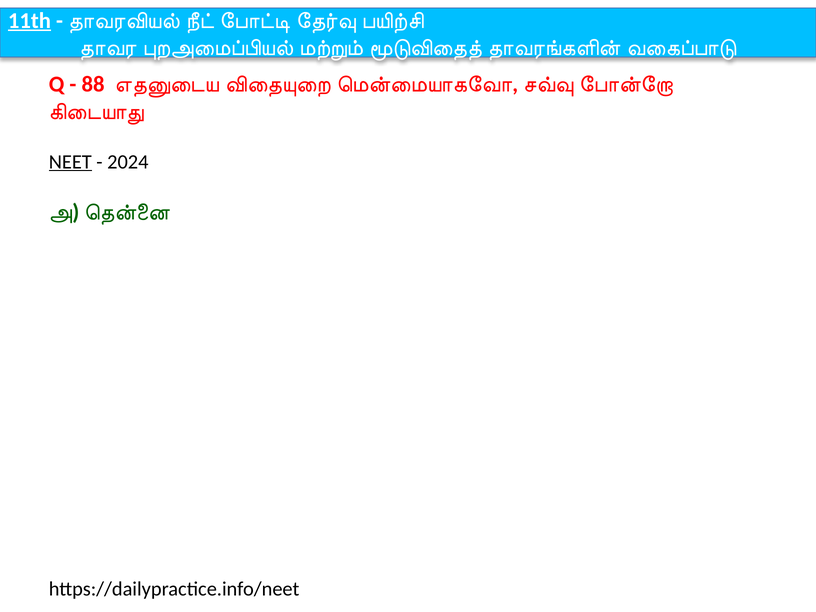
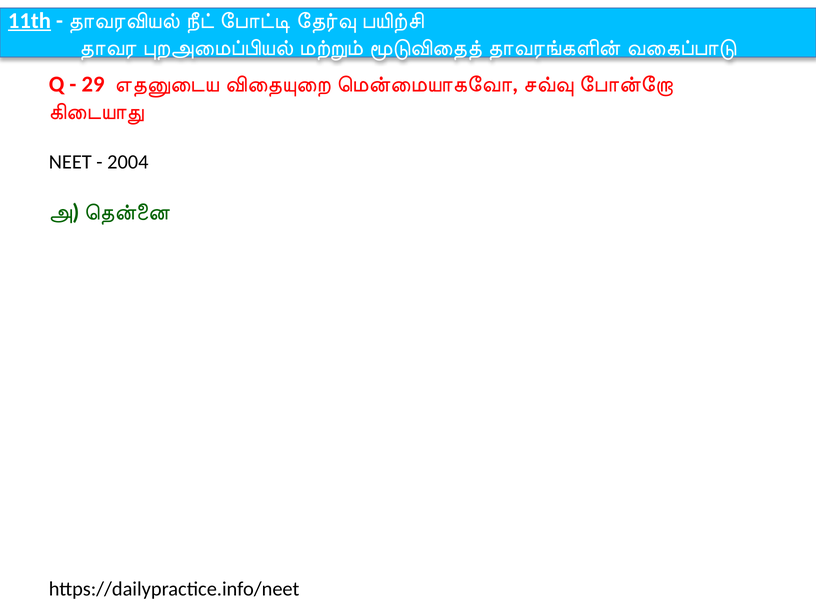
88: 88 -> 29 (93, 84)
NEET underline: present -> none (70, 162)
2024: 2024 -> 2004 (128, 162)
